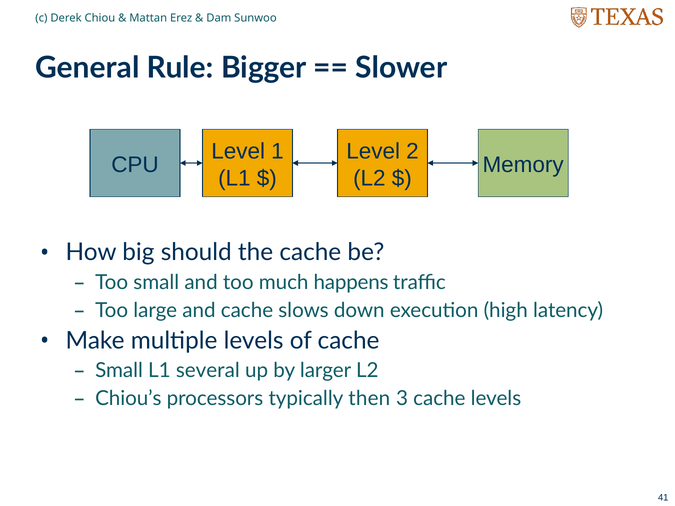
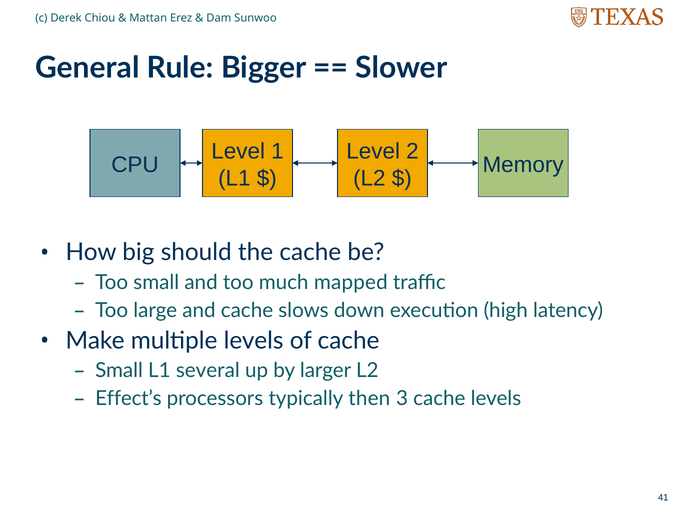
happens: happens -> mapped (351, 282)
Chiou’s: Chiou’s -> Effect’s (128, 399)
